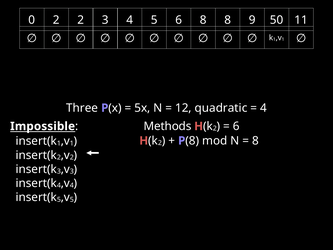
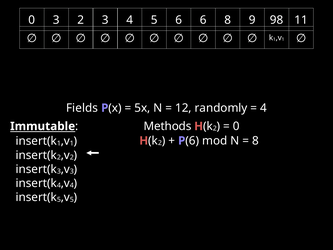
0 2: 2 -> 3 (56, 20)
6 8: 8 -> 6 (203, 20)
50: 50 -> 98 (277, 20)
Three: Three -> Fields (82, 108)
quadratic: quadratic -> randomly (221, 108)
6: 6 -> 0 (236, 126)
Impossible: Impossible -> Immutable (43, 126)
8: 8 -> 6 (192, 141)
